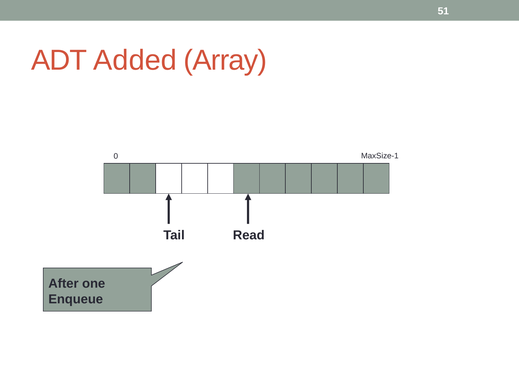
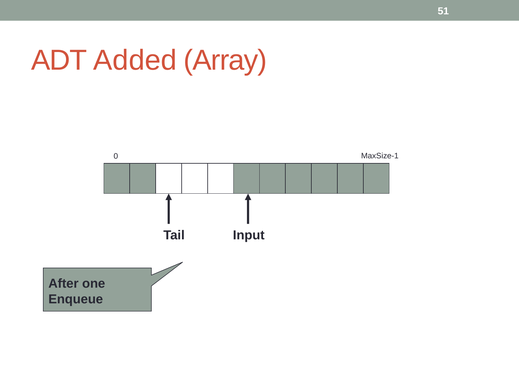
Read: Read -> Input (249, 235)
